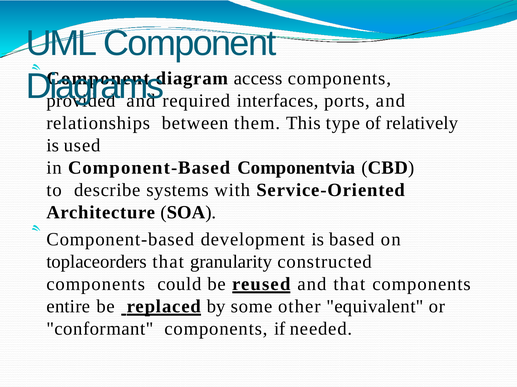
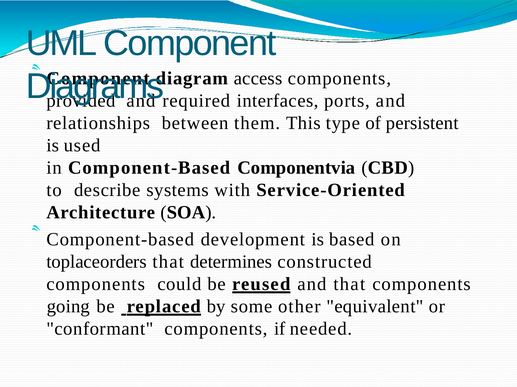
relatively: relatively -> persistent (422, 123)
granularity: granularity -> determines (231, 262)
entire: entire -> going (68, 307)
